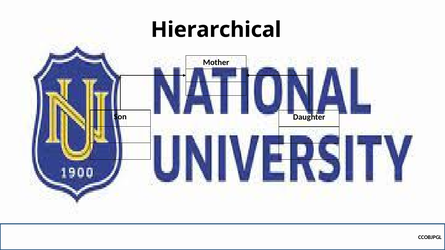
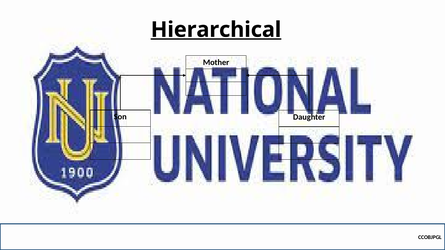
Hierarchical underline: none -> present (216, 30)
